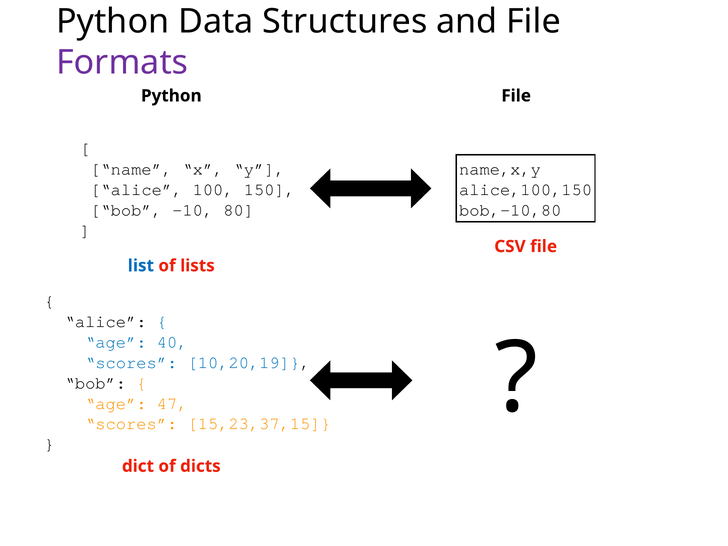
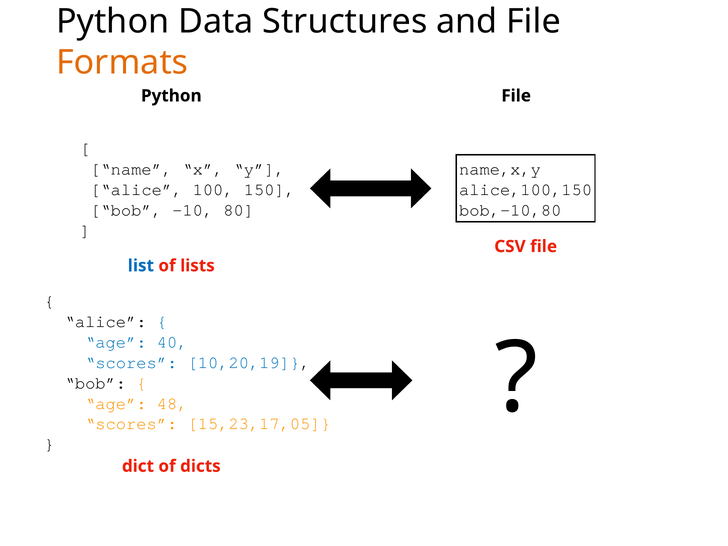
Formats colour: purple -> orange (122, 62)
47: 47 -> 48 (172, 403)
15,23,37,15: 15,23,37,15 -> 15,23,17,05 (259, 424)
